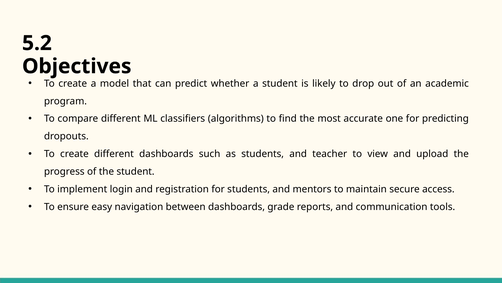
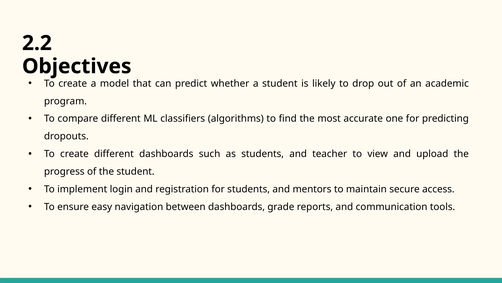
5.2: 5.2 -> 2.2 (37, 43)
